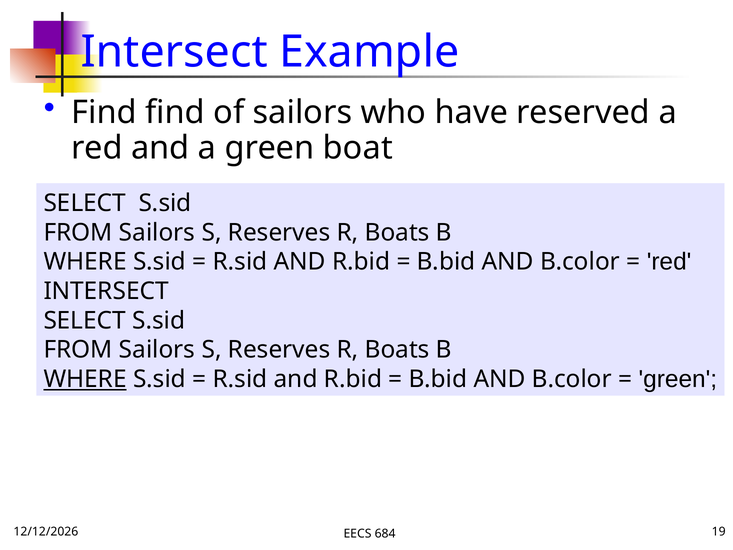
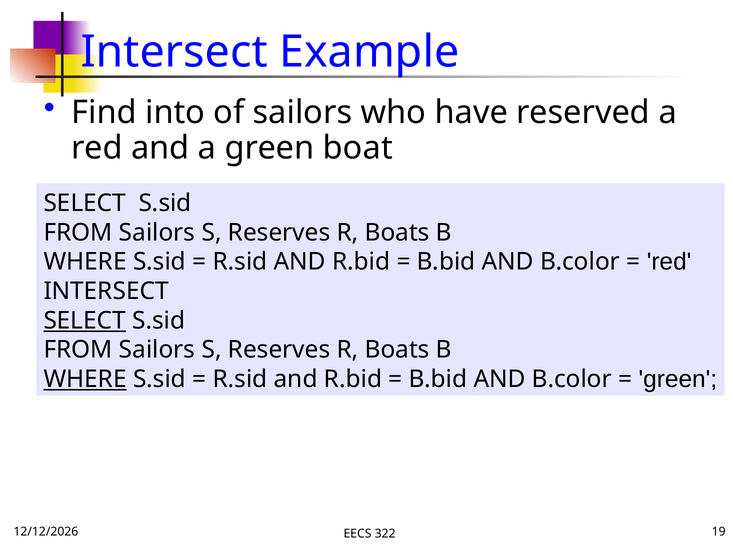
Find find: find -> into (175, 113)
SELECT underline: none -> present (85, 320)
684: 684 -> 322 (385, 533)
